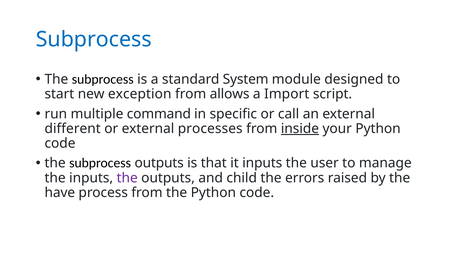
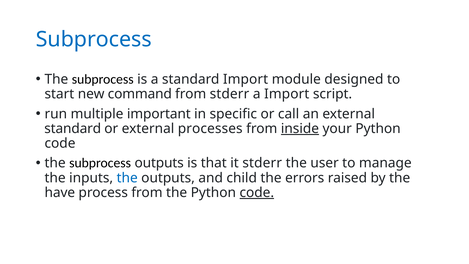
standard System: System -> Import (246, 79)
exception: exception -> command (140, 94)
from allows: allows -> stderr (229, 94)
command: command -> important (159, 114)
different: different -> standard (73, 129)
it inputs: inputs -> stderr (262, 163)
the colour: purple -> blue (127, 178)
code underline: none -> present (257, 193)
